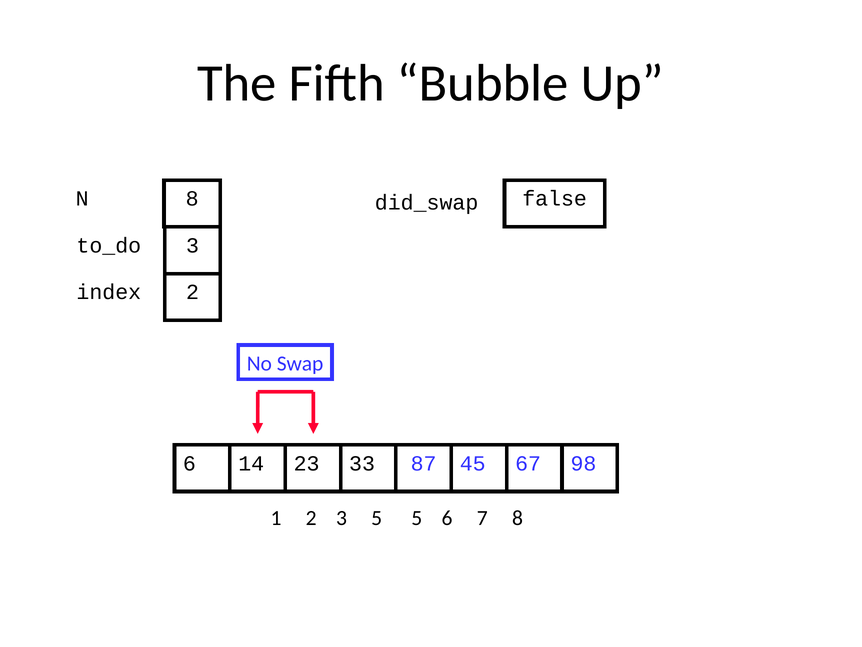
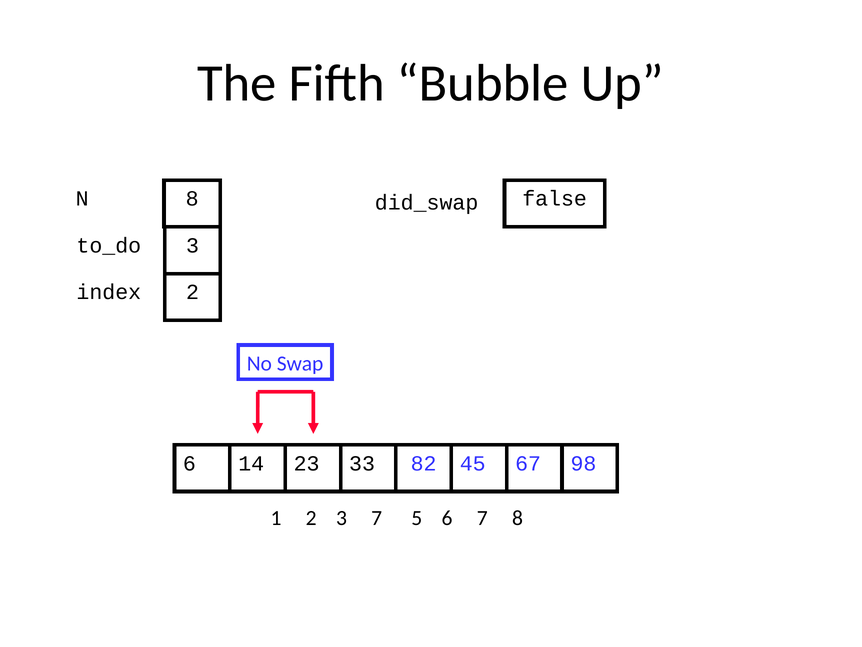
87: 87 -> 82 (424, 463)
3 5: 5 -> 7 (377, 518)
